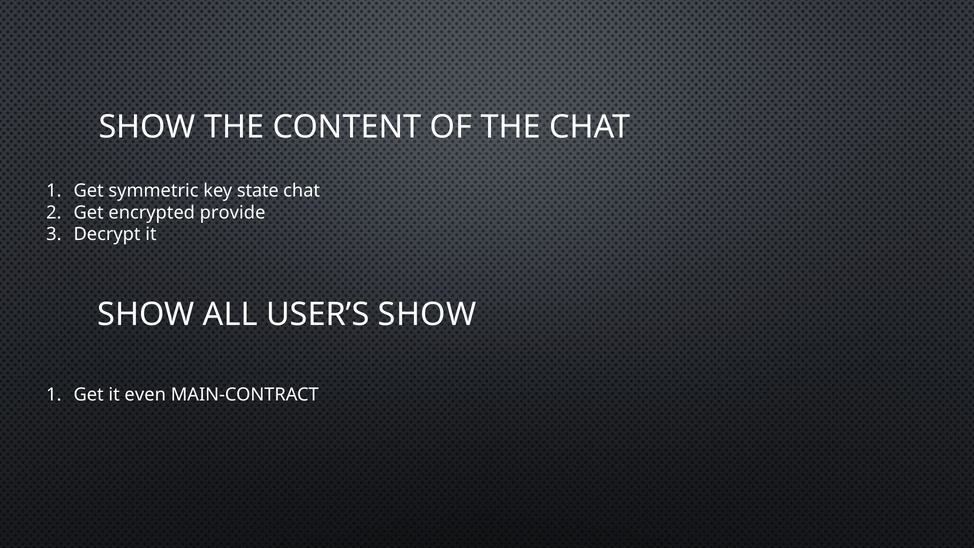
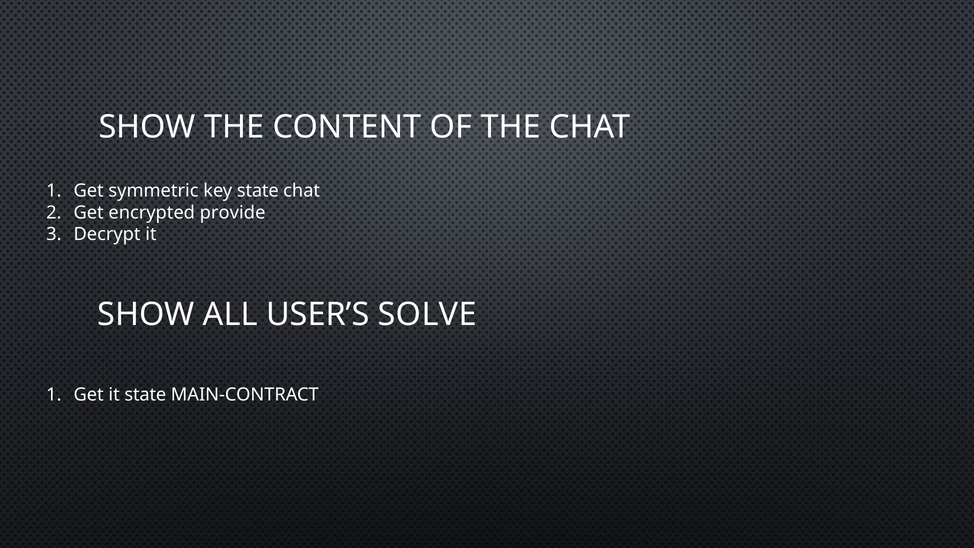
USER’S SHOW: SHOW -> SOLVE (427, 314)
it even: even -> state (145, 395)
